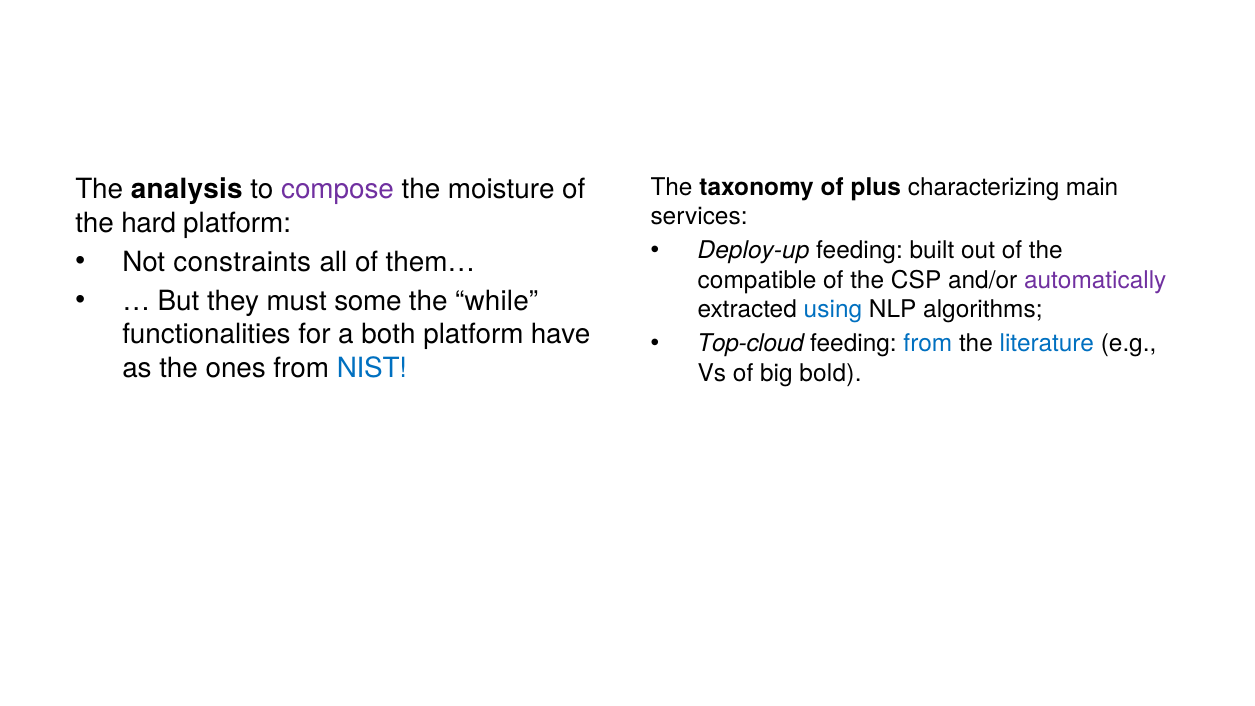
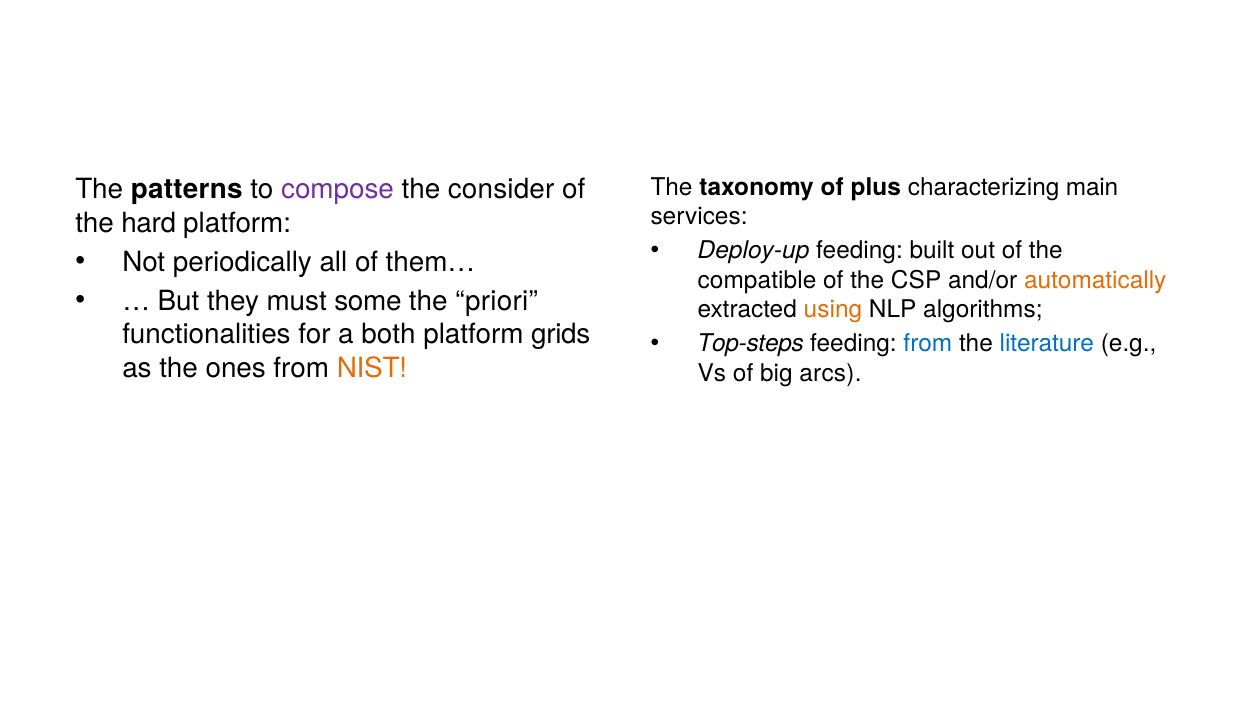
analysis: analysis -> patterns (187, 190)
moisture: moisture -> consider (501, 190)
constraints: constraints -> periodically (242, 262)
automatically colour: purple -> orange (1095, 280)
while: while -> priori (497, 301)
using colour: blue -> orange (833, 309)
have: have -> grids (561, 335)
Top-cloud: Top-cloud -> Top-steps (751, 344)
NIST colour: blue -> orange (372, 368)
bold: bold -> arcs (830, 373)
